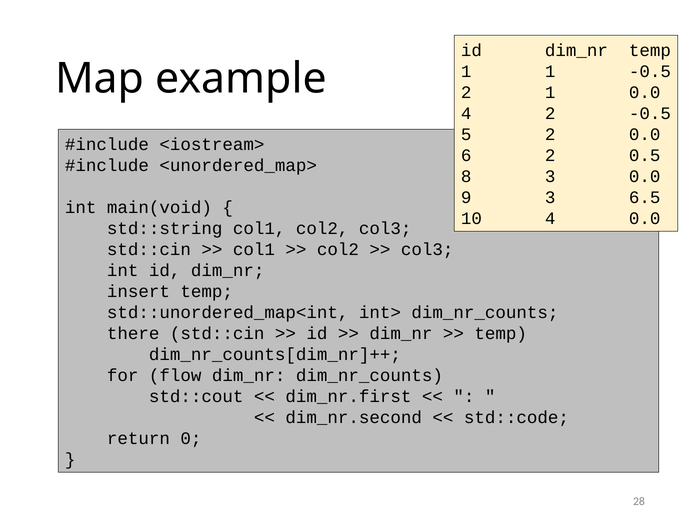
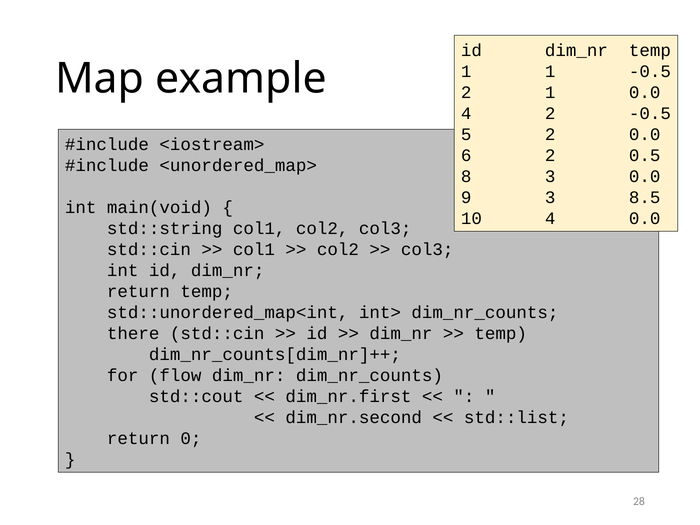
6.5: 6.5 -> 8.5 (645, 198)
insert: insert -> return (138, 292)
std::code: std::code -> std::list (516, 418)
